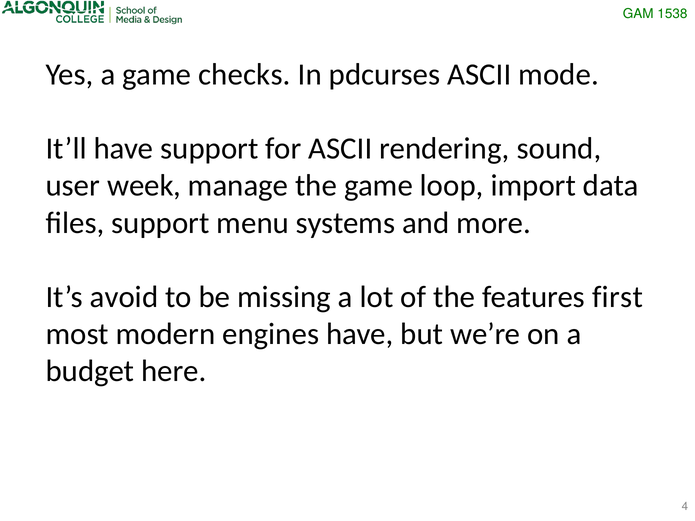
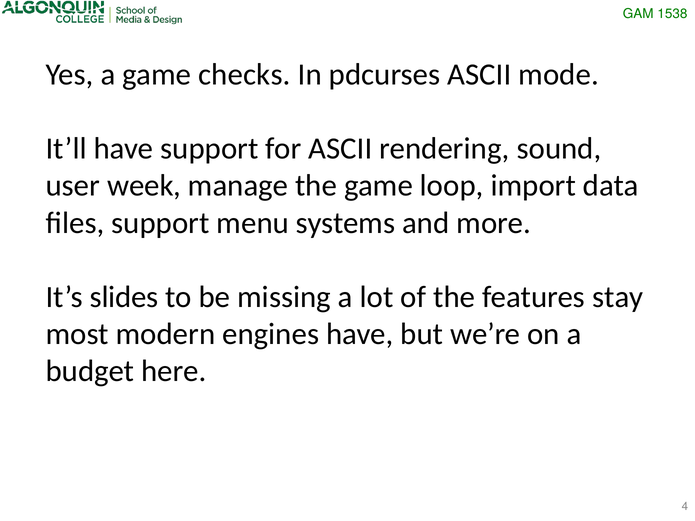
avoid: avoid -> slides (124, 297)
first: first -> stay (618, 297)
